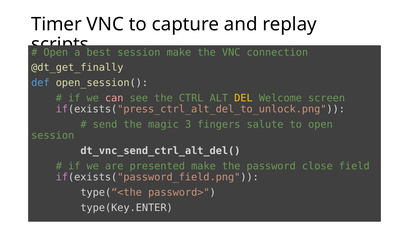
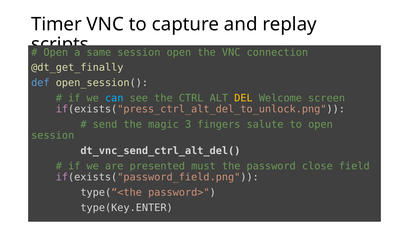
best: best -> same (99, 52)
session make: make -> open (179, 52)
can colour: pink -> light blue (114, 98)
presented make: make -> must (203, 166)
